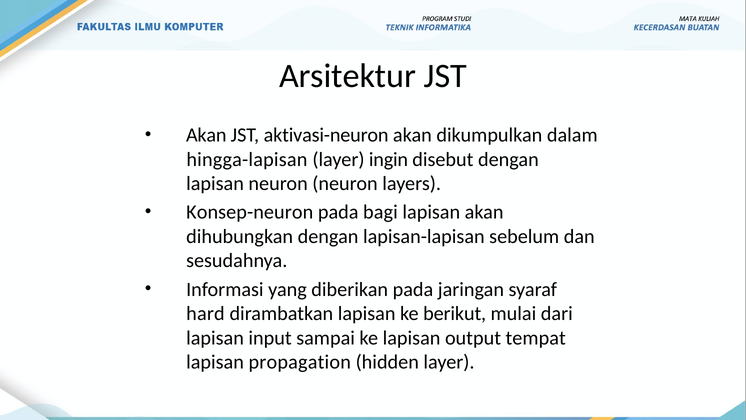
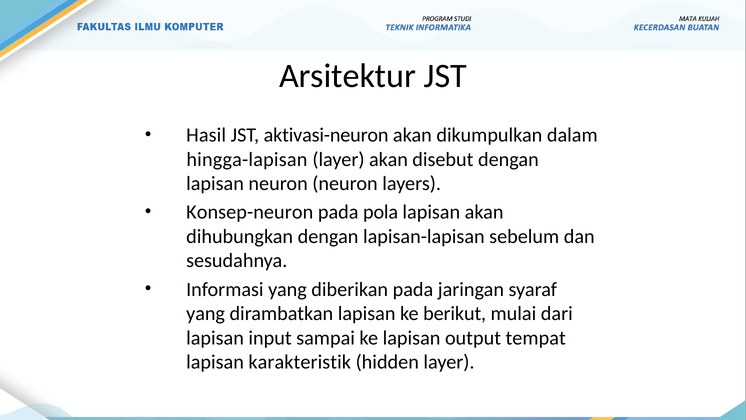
Akan: Akan -> Hasil (206, 135)
layer ingin: ingin -> akan (388, 159)
bagi: bagi -> pola (381, 212)
hard: hard -> yang (206, 313)
propagation: propagation -> karakteristik (300, 362)
